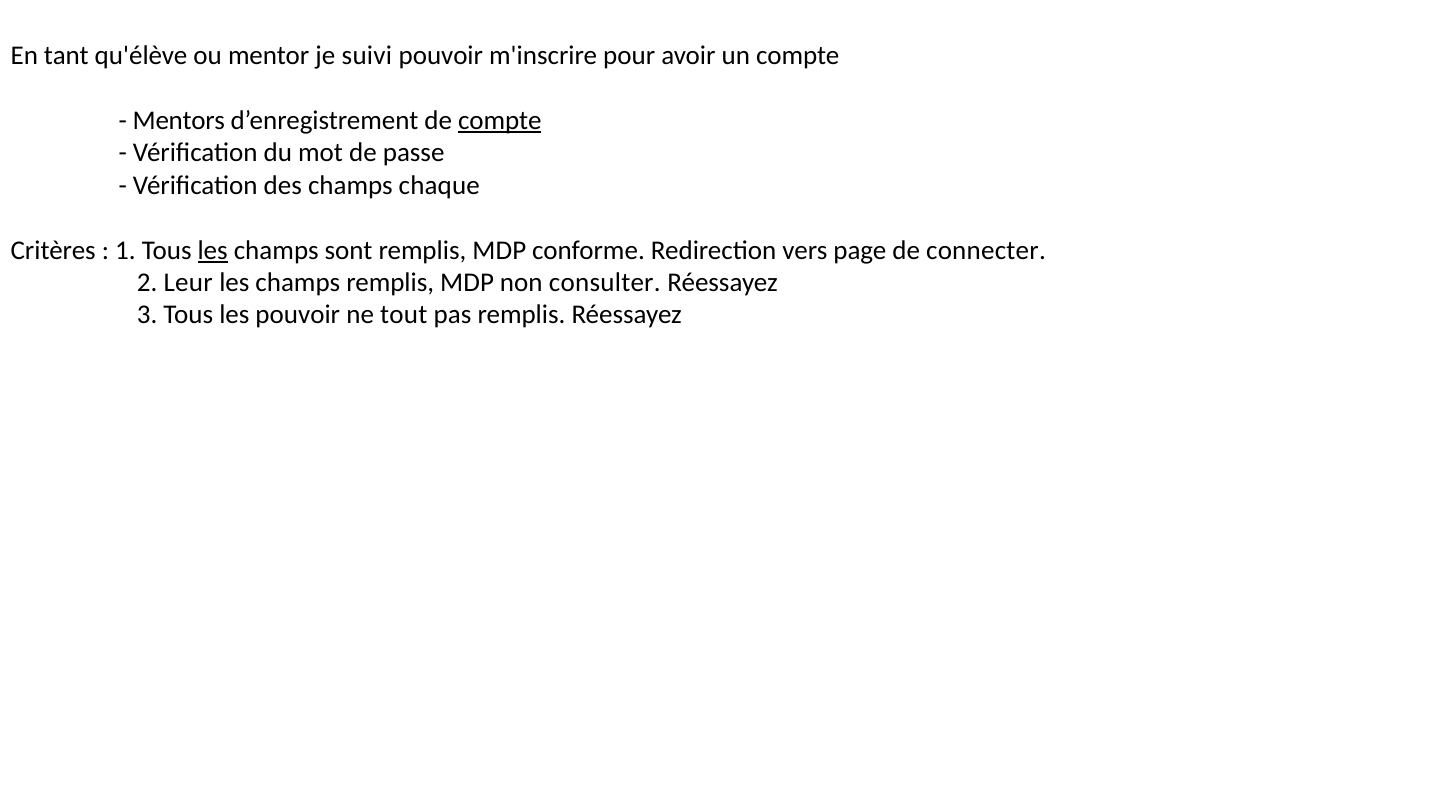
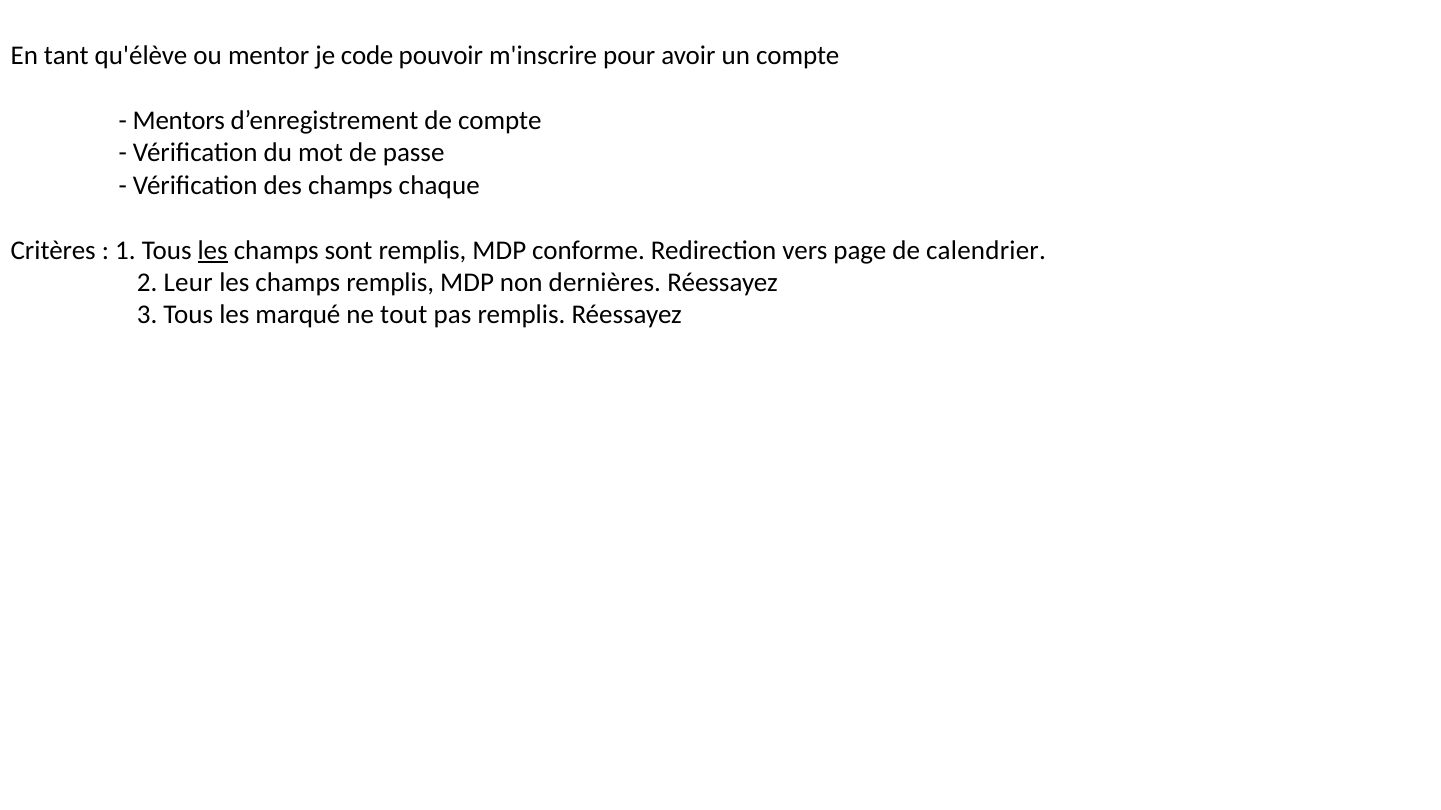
suivi: suivi -> code (367, 56)
compte underline: present -> none (500, 121)
connecter: connecter -> calendrier (986, 250)
consulter: consulter -> dernières (605, 283)
les pouvoir: pouvoir -> marqué (298, 315)
